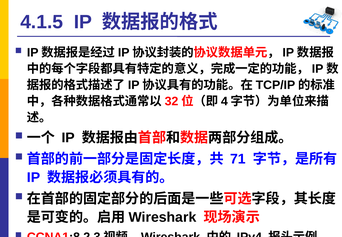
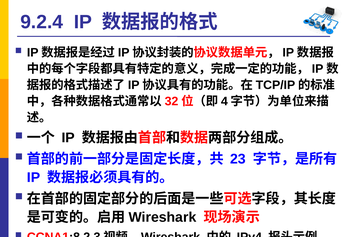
4.1.5: 4.1.5 -> 9.2.4 (42, 22)
71: 71 -> 23 (238, 159)
